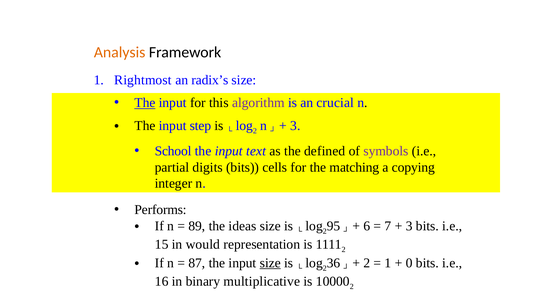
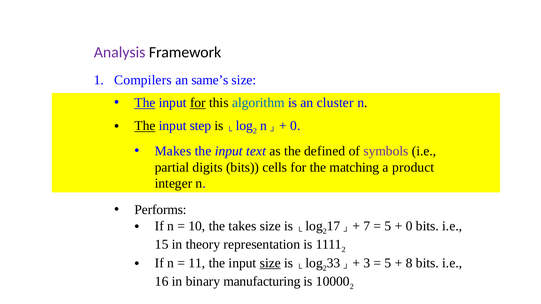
Analysis colour: orange -> purple (120, 52)
Rightmost: Rightmost -> Compilers (143, 80)
radix’s: radix’s -> same’s (210, 80)
for underline: none -> present (198, 103)
algorithm colour: purple -> blue (258, 103)
crucial: crucial -> cluster (335, 103)
The underline: none -> present (145, 126)
3: 3 -> 0 (295, 126)
School: School -> Makes (173, 151)
copying: copying -> product (413, 167)
89: 89 -> 10 (197, 226)
ideas: ideas -> takes (243, 226)
95: 95 -> 17 (333, 226)
6: 6 -> 7 (367, 226)
7: 7 -> 5 (388, 226)
3: 3 -> 0 (409, 226)
would: would -> theory (203, 245)
87: 87 -> 11 (197, 263)
36: 36 -> 33 (333, 263)
2: 2 -> 3 (367, 263)
1: 1 -> 5 (388, 263)
0: 0 -> 8 (409, 263)
multiplicative: multiplicative -> manufacturing (262, 282)
